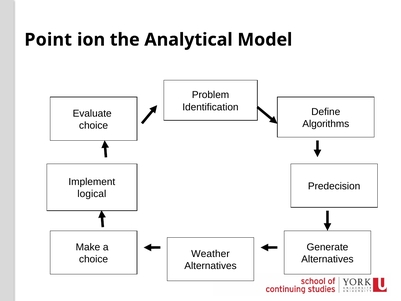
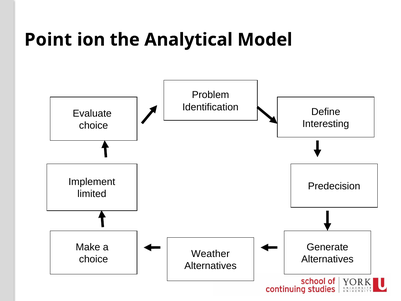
Algorithms: Algorithms -> Interesting (326, 124)
logical: logical -> limited (92, 194)
